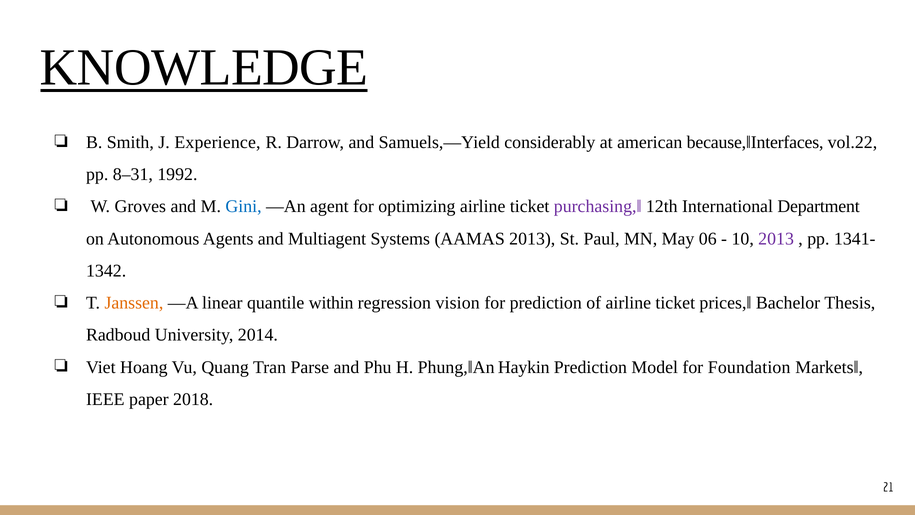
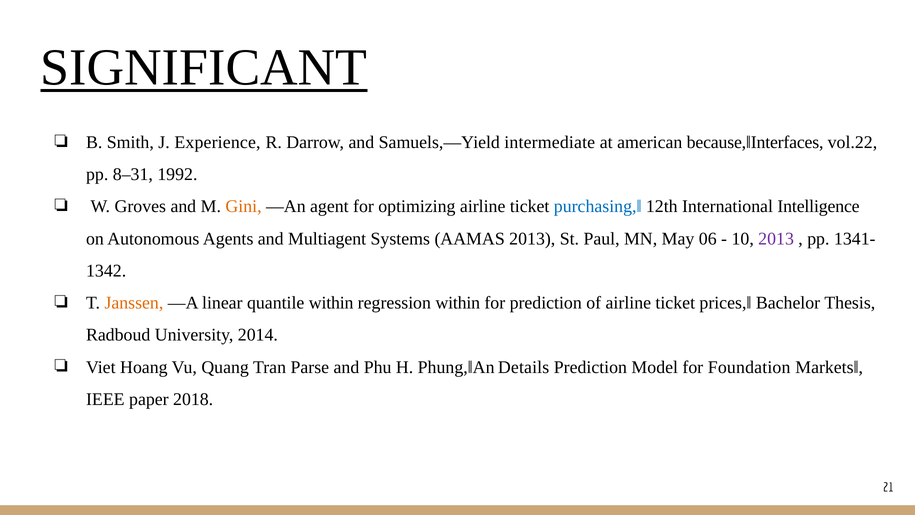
KNOWLEDGE: KNOWLEDGE -> SIGNIFICANT (204, 68)
considerably: considerably -> intermediate (550, 142)
Gini colour: blue -> orange (244, 206)
purchasing,‖ colour: purple -> blue (598, 206)
Department: Department -> Intelligence (819, 206)
regression vision: vision -> within (458, 303)
Haykin: Haykin -> Details (524, 367)
